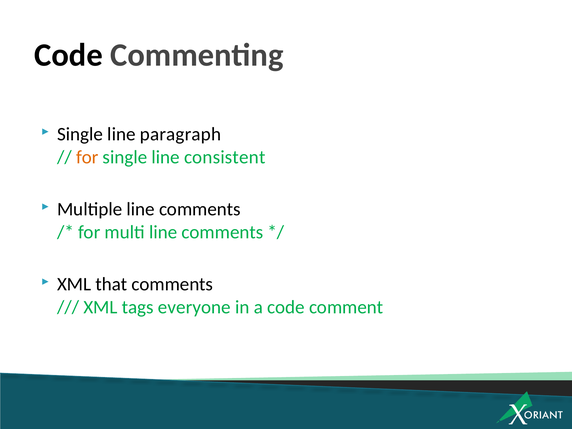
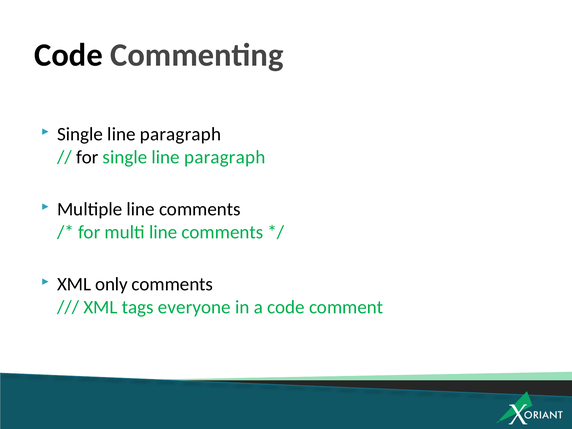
for colour: orange -> black (87, 157)
consistent: consistent -> paragraph (225, 157)
that: that -> only (112, 284)
